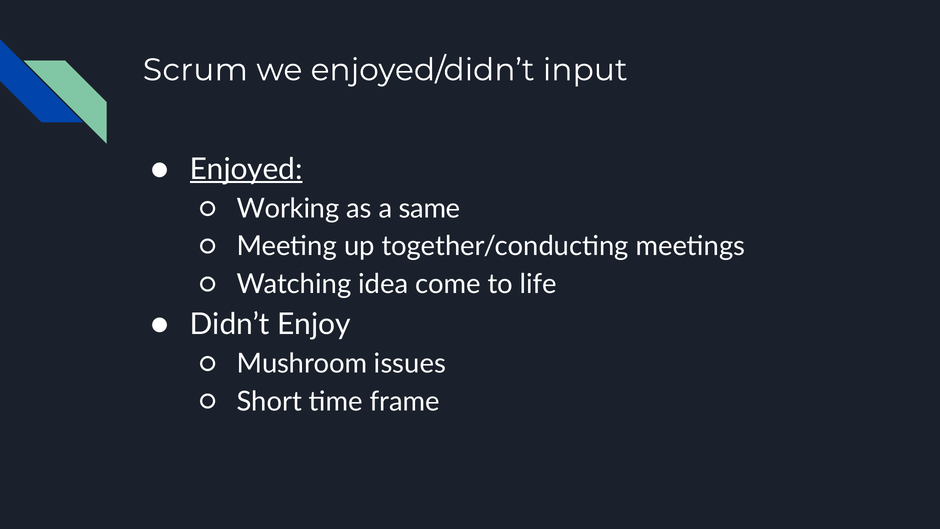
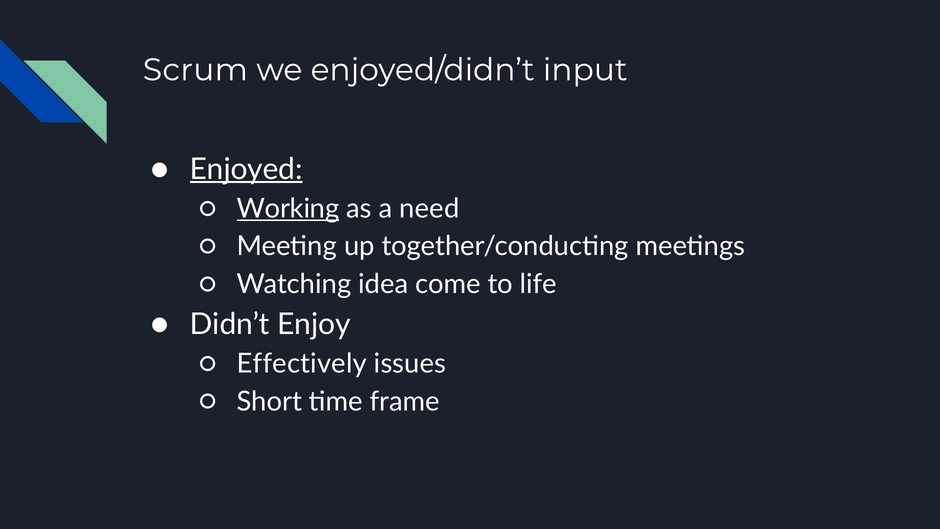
Working underline: none -> present (288, 208)
same: same -> need (429, 208)
Mushroom: Mushroom -> Effectively (302, 363)
